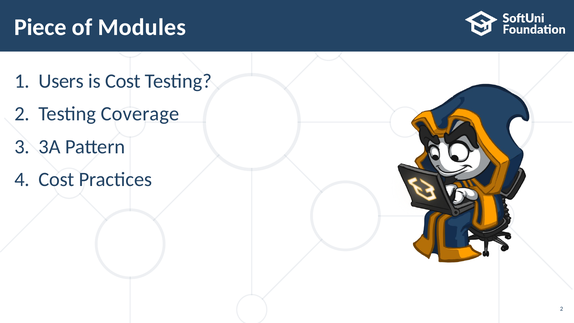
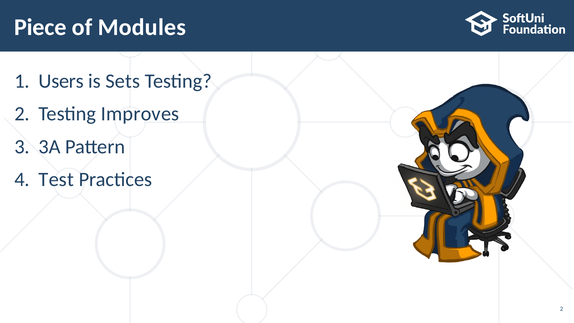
is Cost: Cost -> Sets (123, 81)
Coverage: Coverage -> Improves (140, 114)
Cost: Cost -> Test (56, 179)
